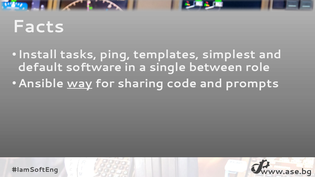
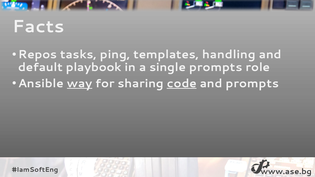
Install: Install -> Repos (38, 55)
simplest: simplest -> handling (229, 55)
software: software -> playbook (94, 67)
single between: between -> prompts (216, 67)
code underline: none -> present (182, 83)
